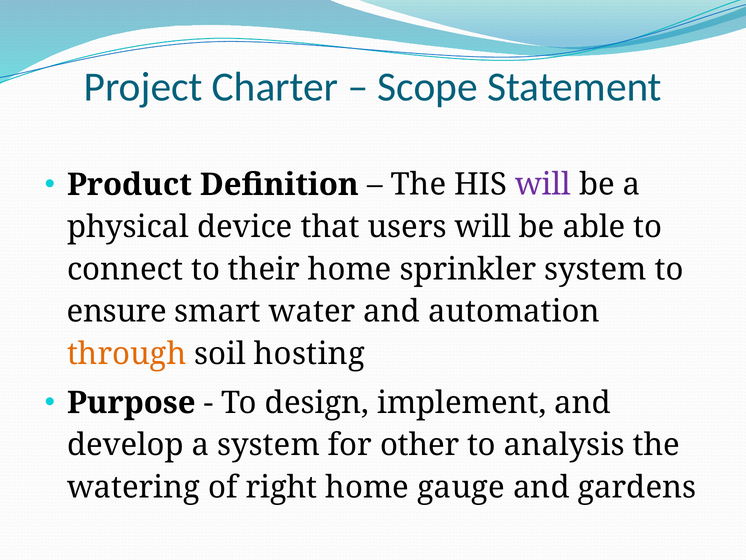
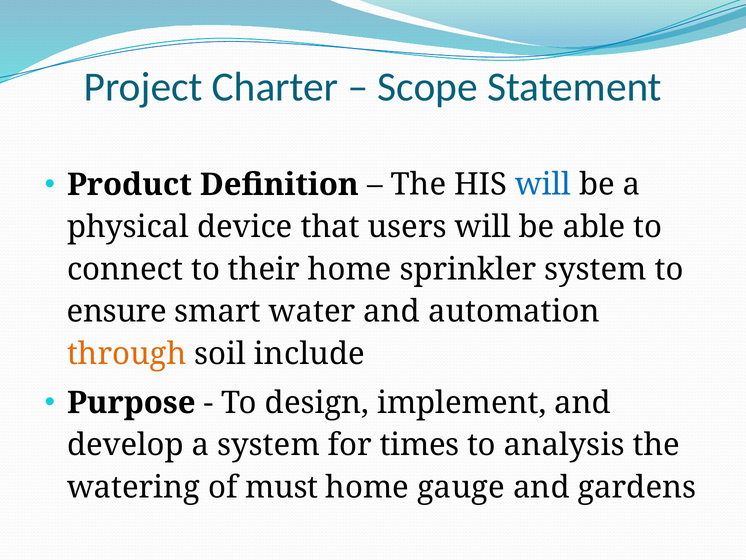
will colour: purple -> blue (543, 184)
hosting: hosting -> include (309, 354)
other: other -> times (420, 445)
right: right -> must (282, 487)
